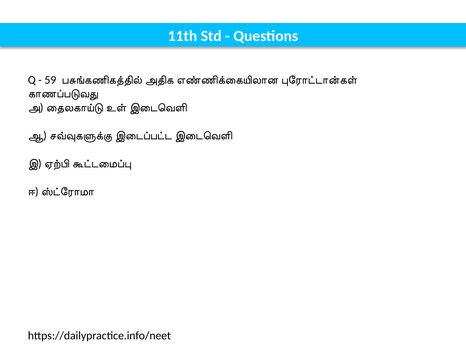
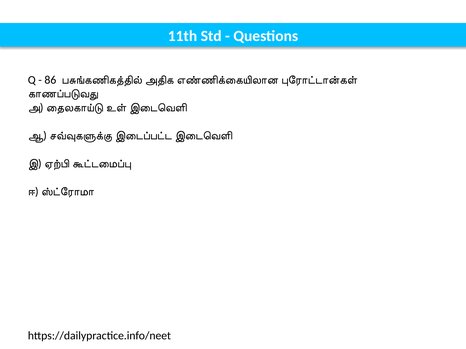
59: 59 -> 86 (50, 80)
